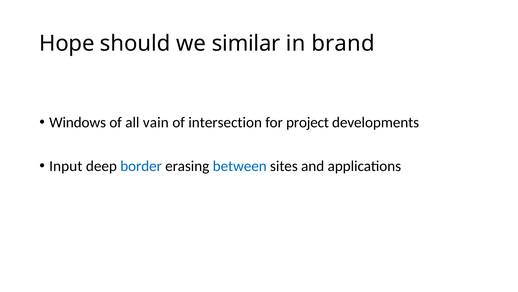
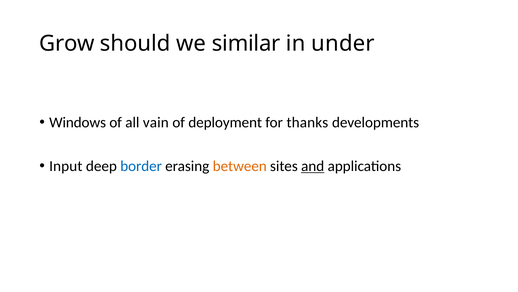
Hope: Hope -> Grow (67, 44)
brand: brand -> under (343, 44)
intersection: intersection -> deployment (225, 122)
project: project -> thanks (307, 122)
between colour: blue -> orange (240, 166)
and underline: none -> present (313, 166)
